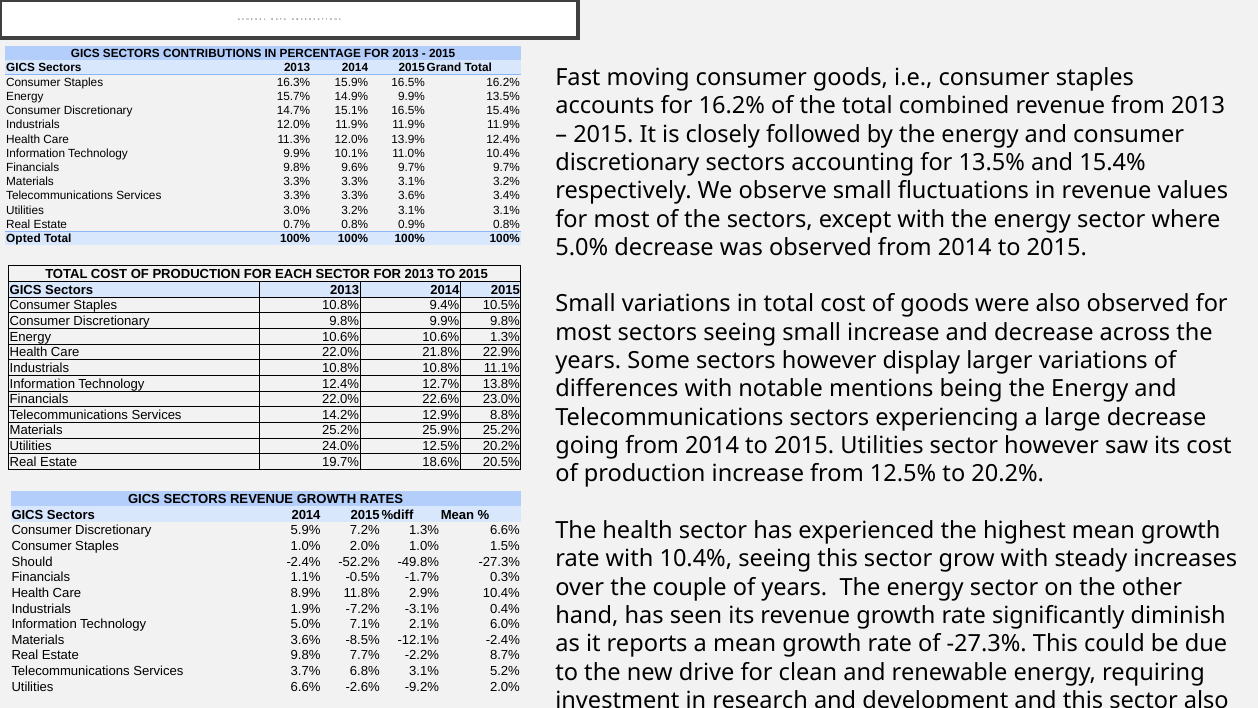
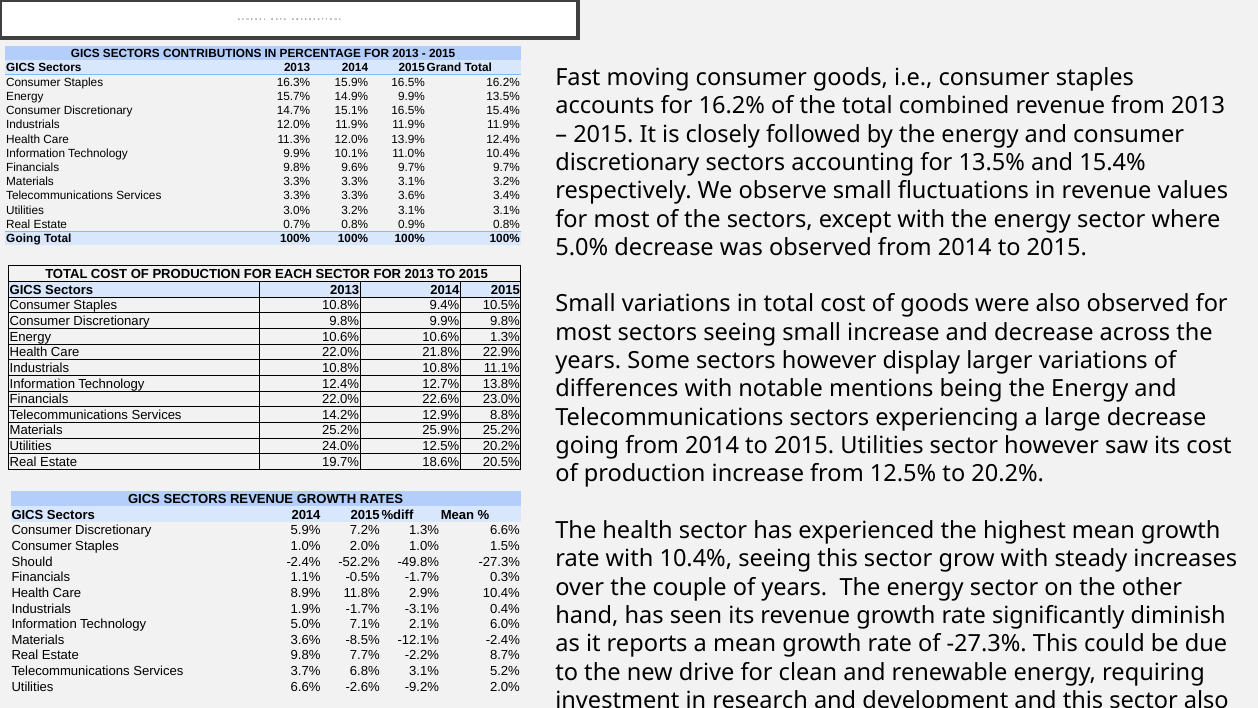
Opted: Opted -> Going (23, 239)
1.9% -7.2%: -7.2% -> -1.7% (363, 608)
